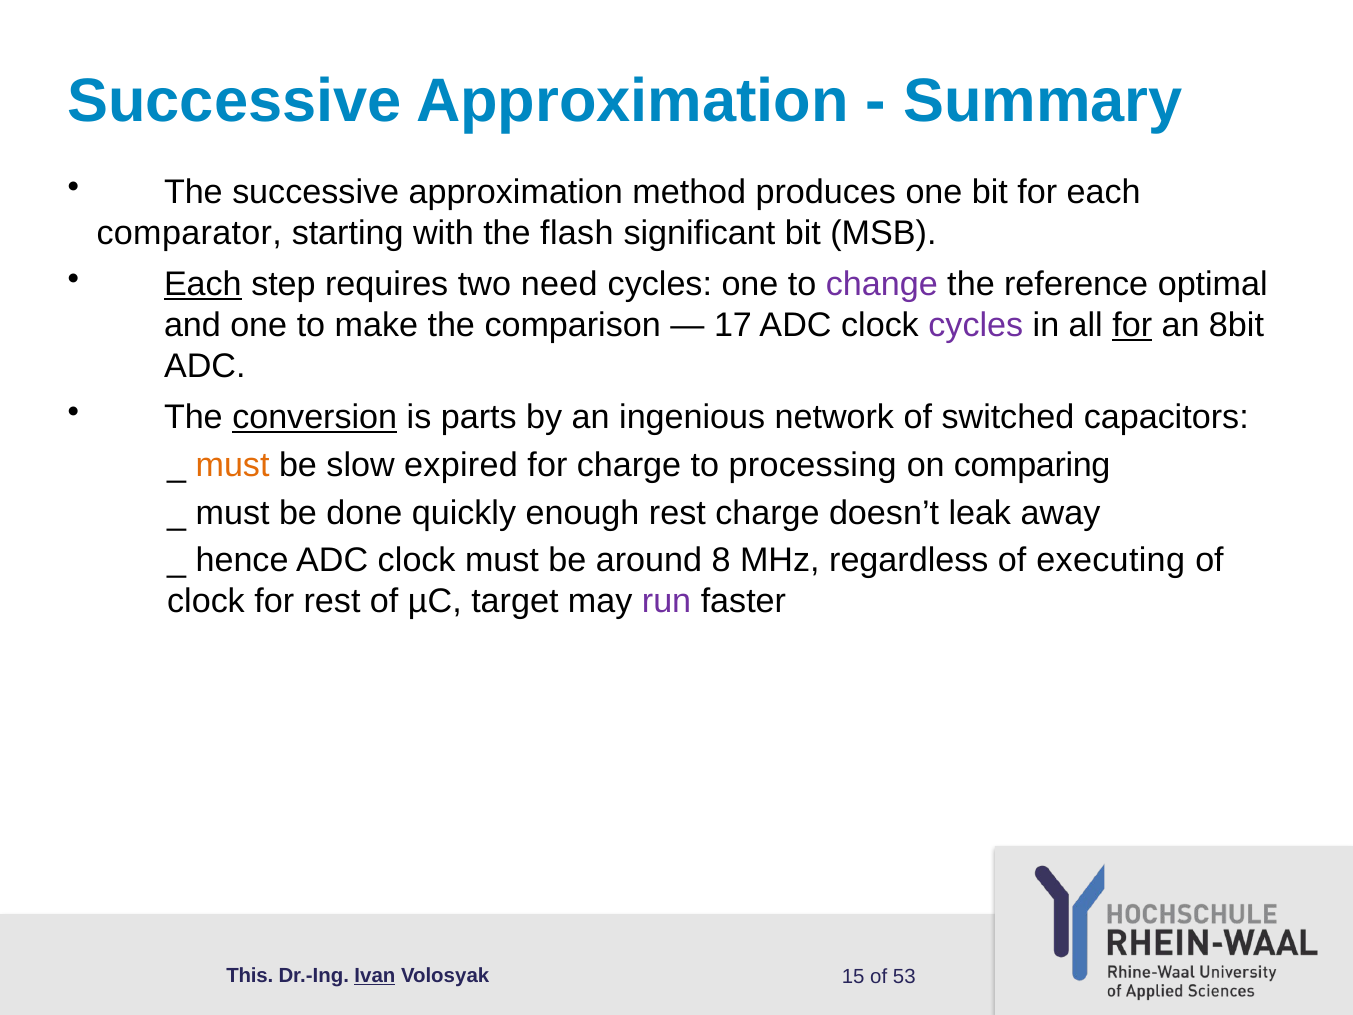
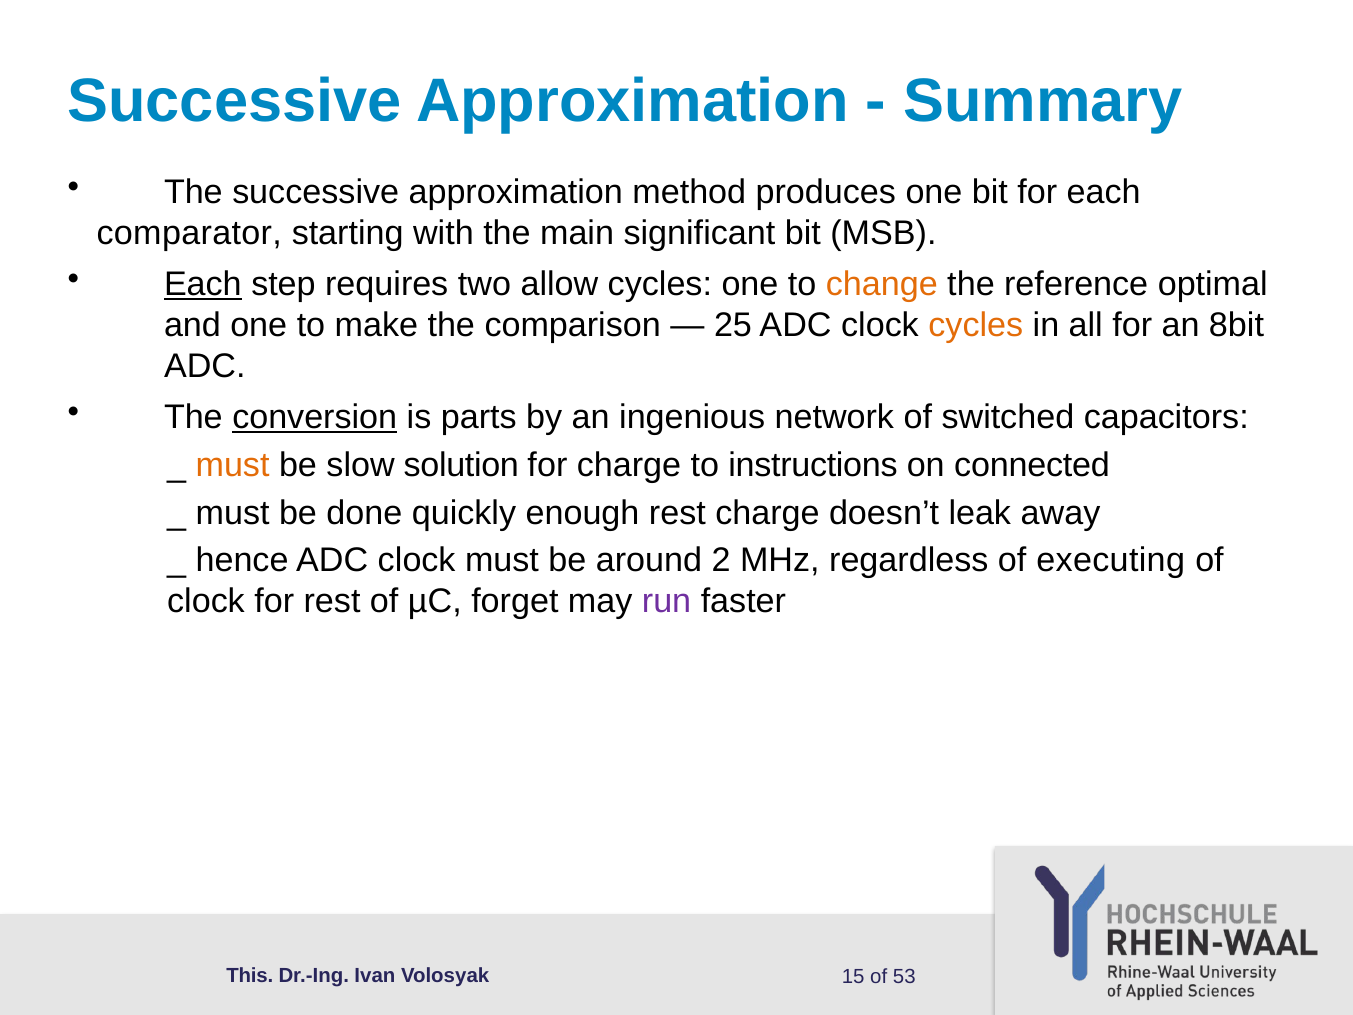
flash: flash -> main (577, 233)
need: need -> allow (559, 284)
change colour: purple -> orange (882, 284)
17: 17 -> 25 (733, 325)
cycles colour: purple -> orange (976, 325)
for underline: present -> none (1132, 325)
expired: expired -> solution (461, 465)
processing: processing -> instructions (813, 465)
comparing: comparing -> connected (1032, 465)
8: 8 -> 2 (721, 561)
target: target -> forget (515, 602)
Ivan underline: present -> none (375, 976)
